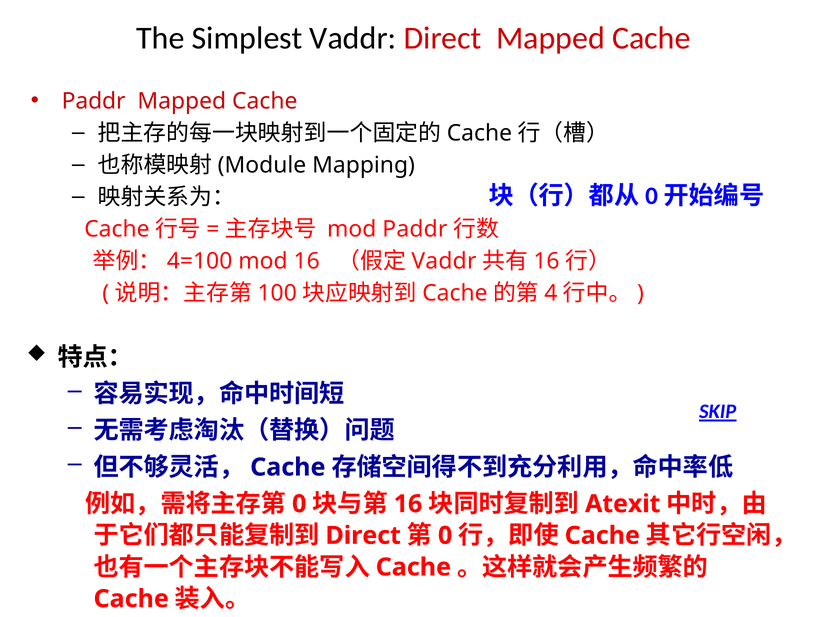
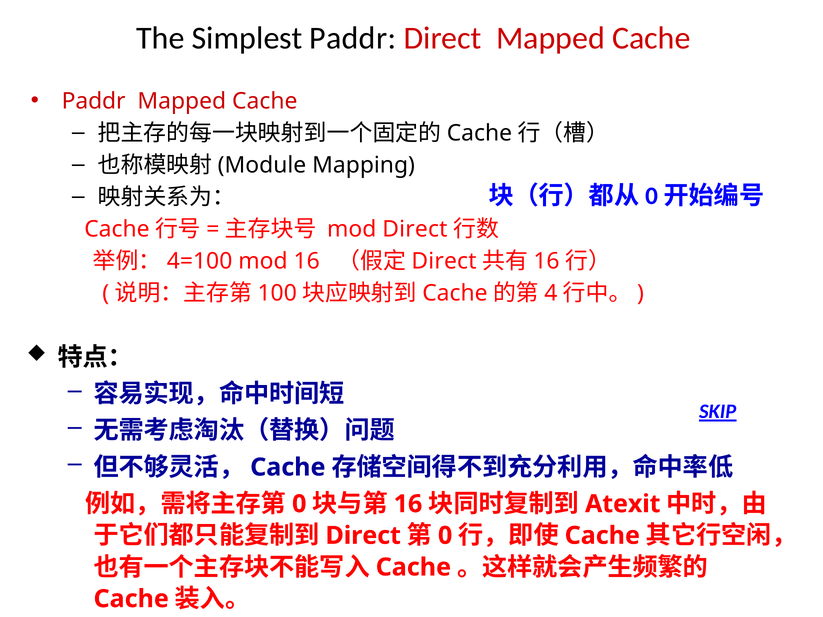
Simplest Vaddr: Vaddr -> Paddr (353, 38)
mod Paddr: Paddr -> Direct (415, 229)
Vaddr: Vaddr -> Direct (444, 261)
